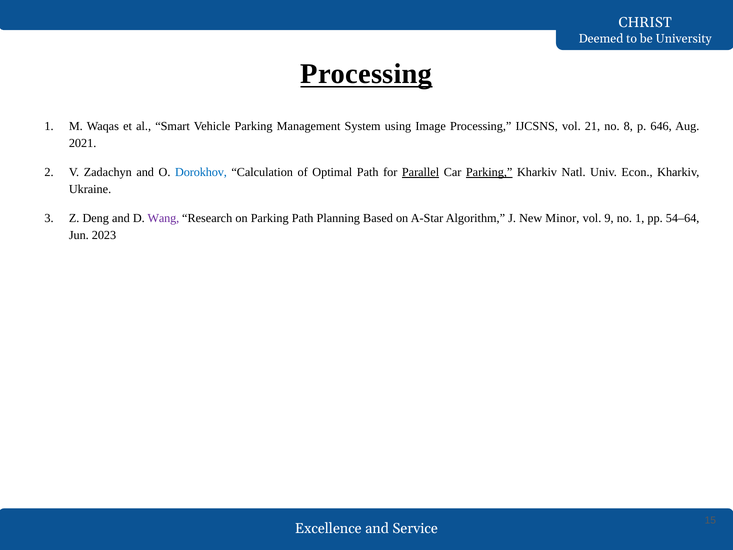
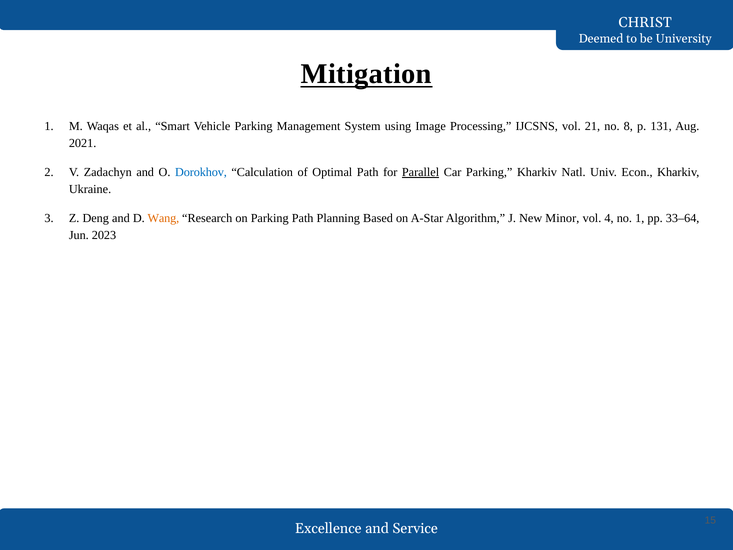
Processing: Processing -> Mitigation (366, 74)
646: 646 -> 131 (661, 126)
Parking underline: present -> none (489, 172)
Wang colour: purple -> orange (163, 218)
9: 9 -> 4 (609, 218)
54–64: 54–64 -> 33–64 (683, 218)
